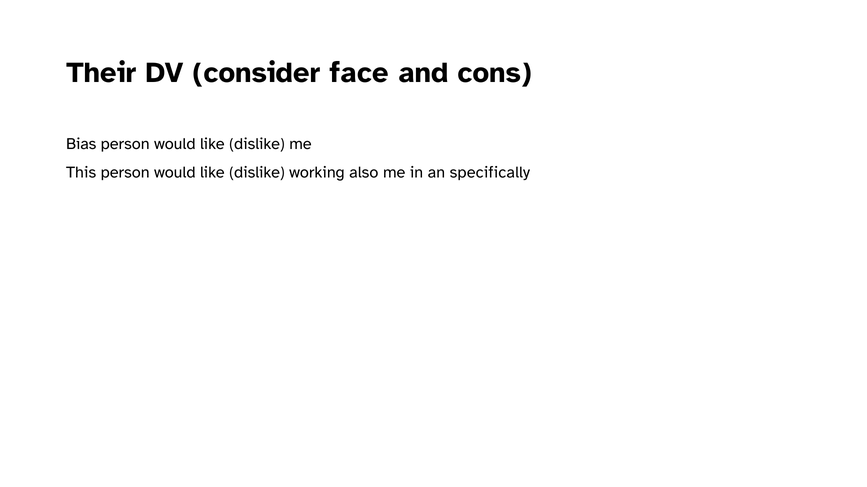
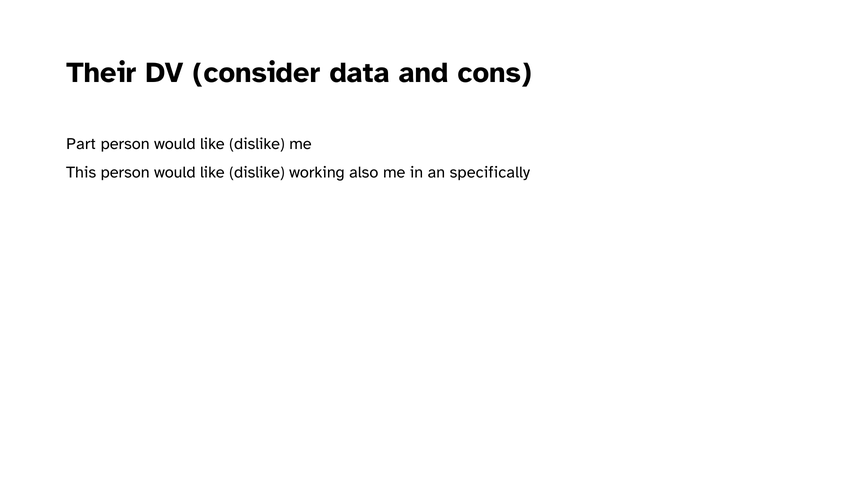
face: face -> data (360, 73)
Bias: Bias -> Part (81, 144)
